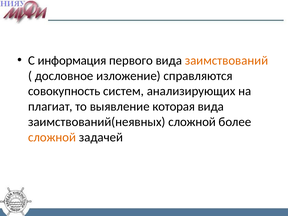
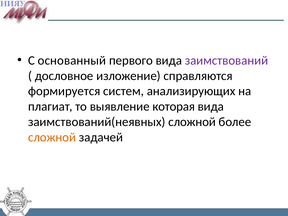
информация: информация -> основанный (72, 60)
заимствований colour: orange -> purple (226, 60)
совокупность: совокупность -> формируется (64, 91)
